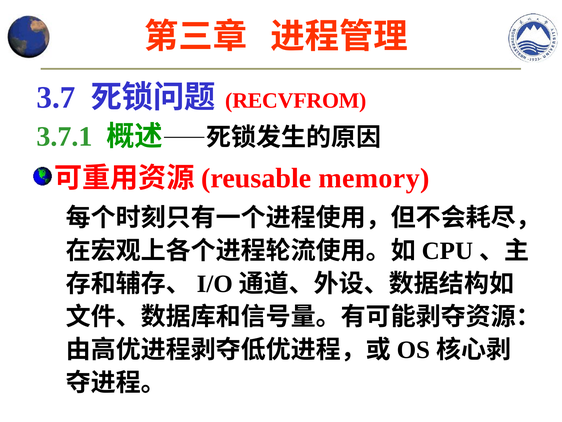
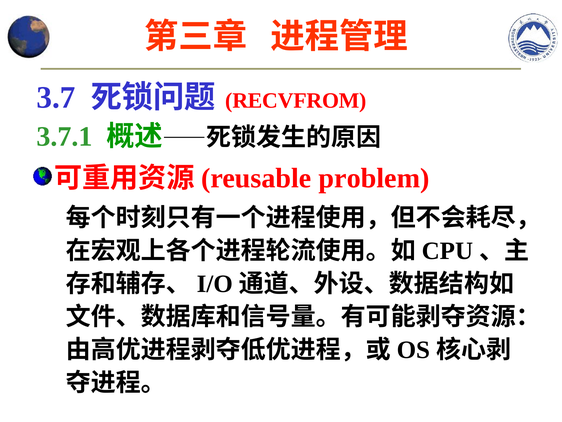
memory: memory -> problem (374, 178)
